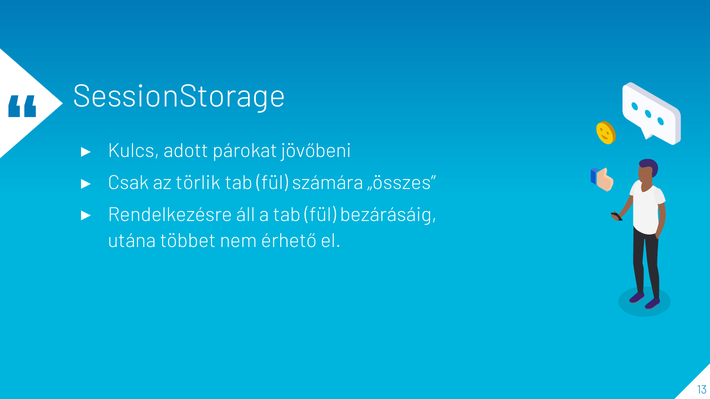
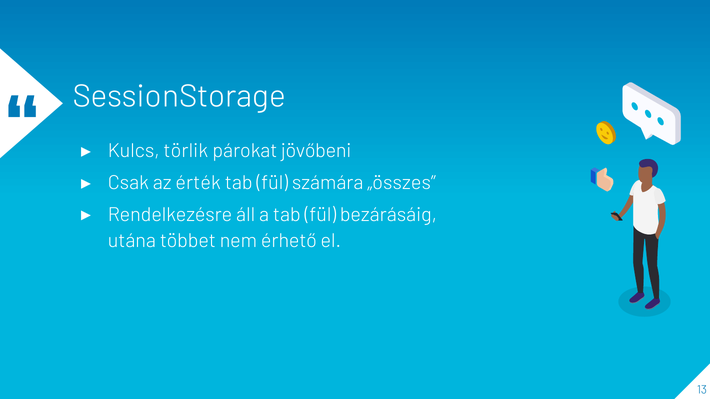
adott: adott -> törlik (186, 151)
törlik: törlik -> érték (198, 183)
